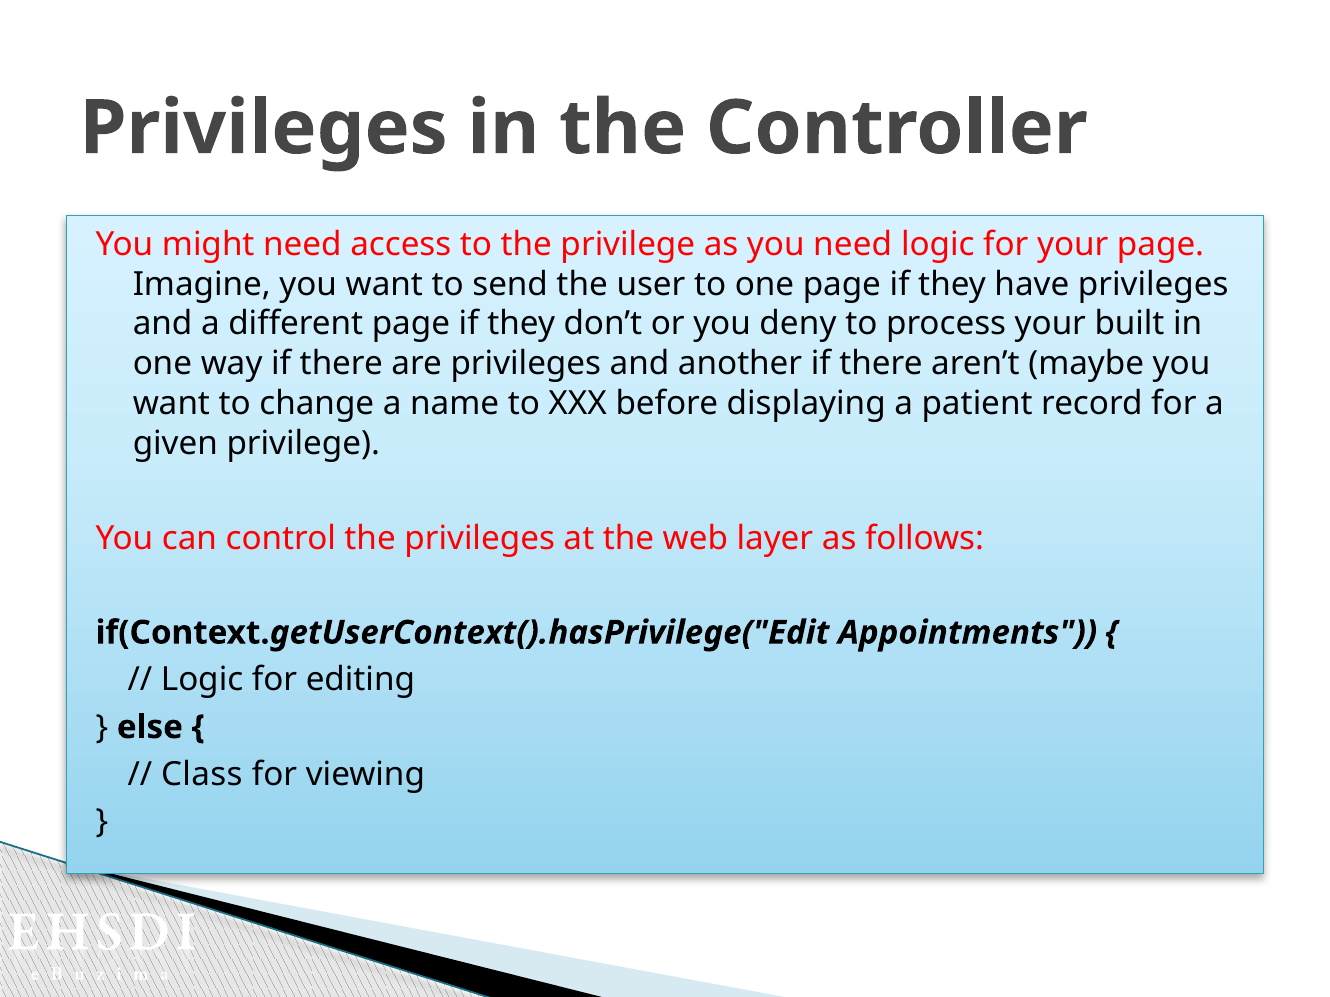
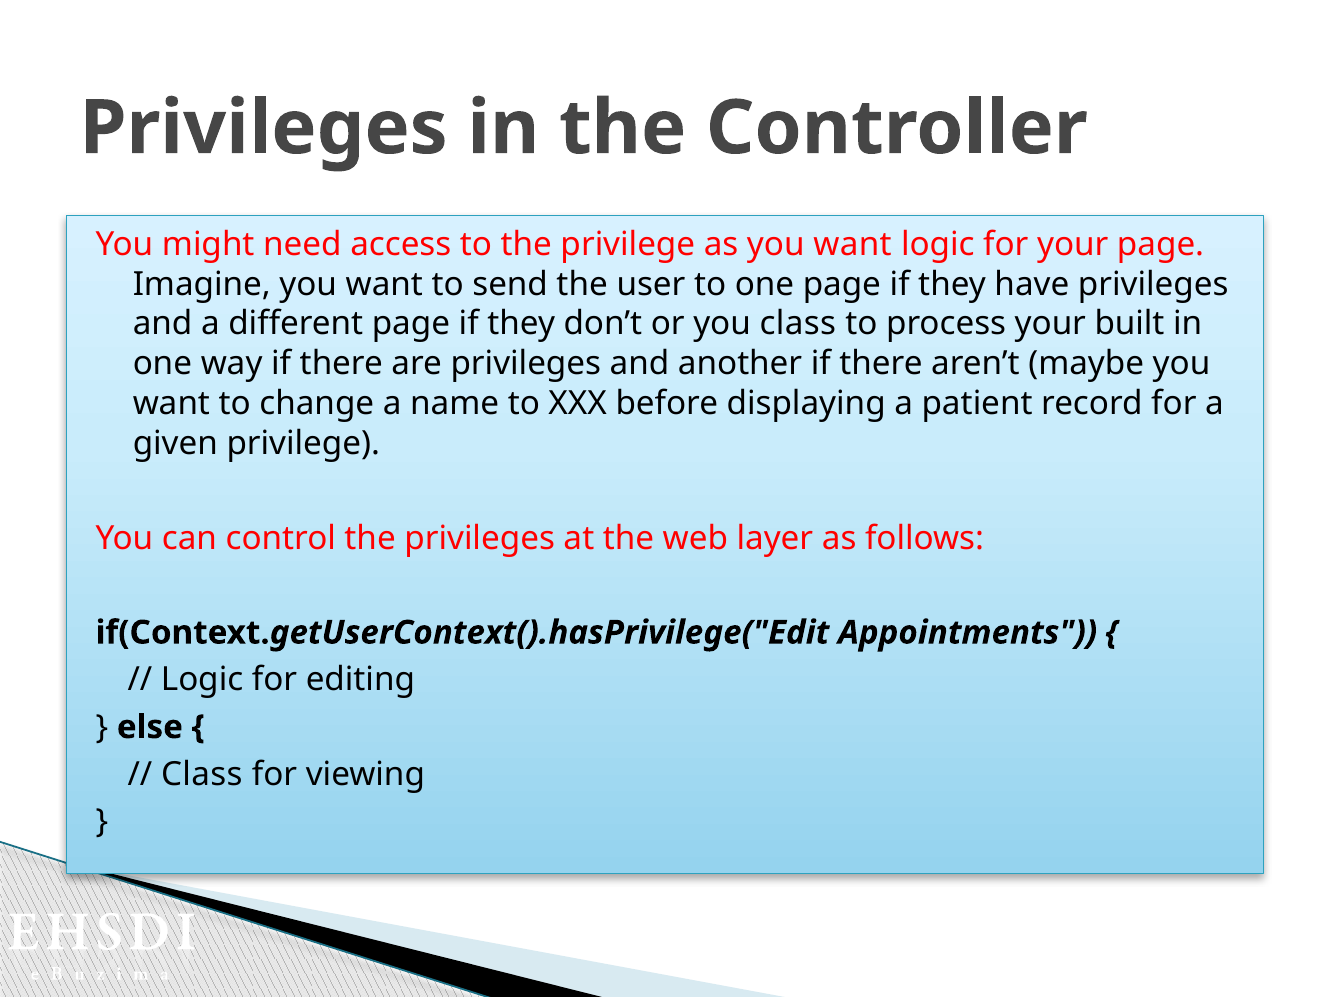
as you need: need -> want (853, 244)
you deny: deny -> class (798, 324)
